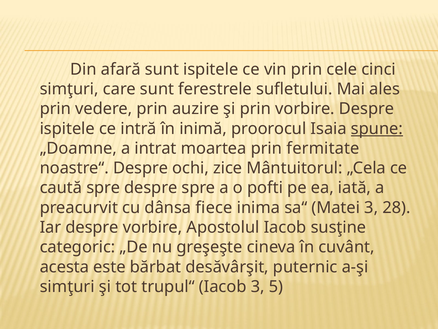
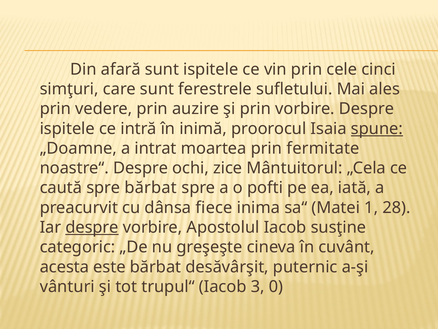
spre despre: despre -> bărbat (151, 188)
Matei 3: 3 -> 1 (371, 207)
despre underline: none -> present (92, 227)
simţuri: simţuri -> vânturi (67, 286)
5: 5 -> 0 (276, 286)
